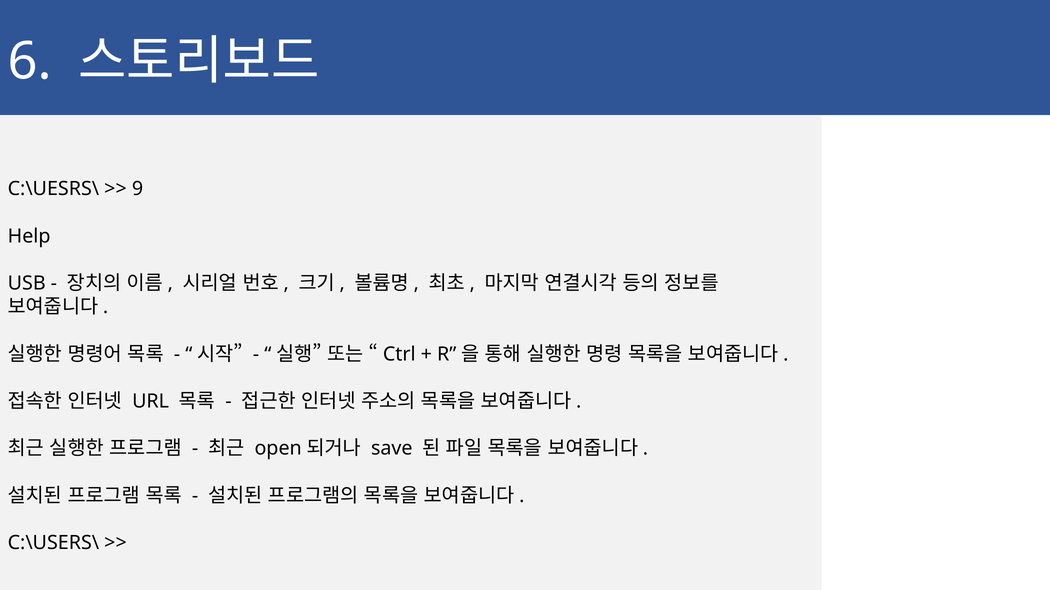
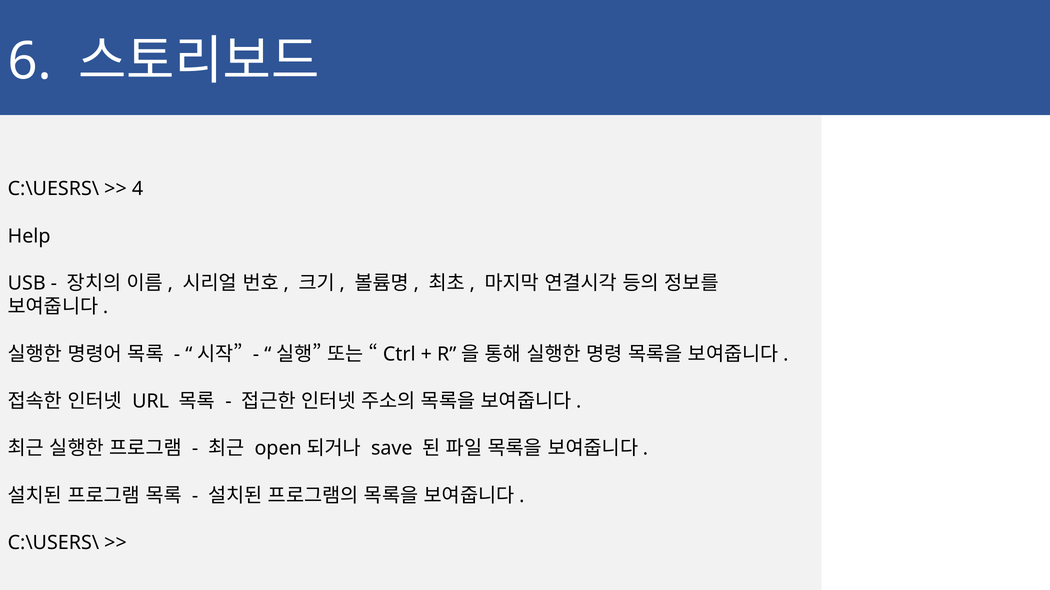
9: 9 -> 4 (138, 189)
